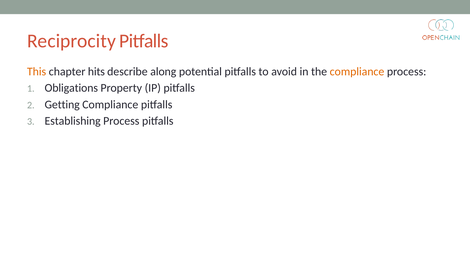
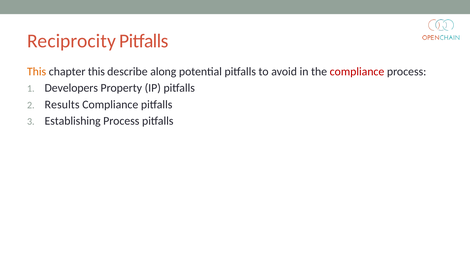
chapter hits: hits -> this (96, 71)
compliance colour: orange -> red (357, 71)
Obligations: Obligations -> Developers (71, 88)
Getting: Getting -> Results (62, 104)
